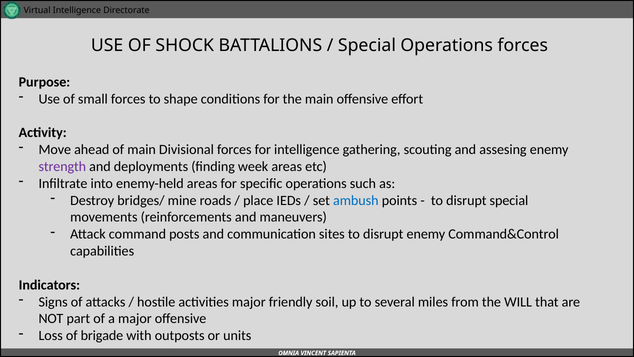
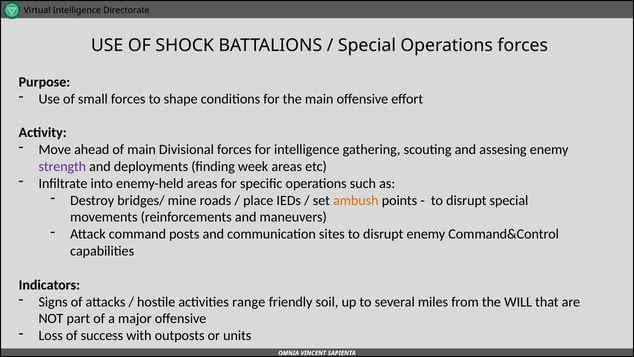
ambush colour: blue -> orange (356, 200)
activities major: major -> range (249, 302)
brigade: brigade -> success (102, 335)
